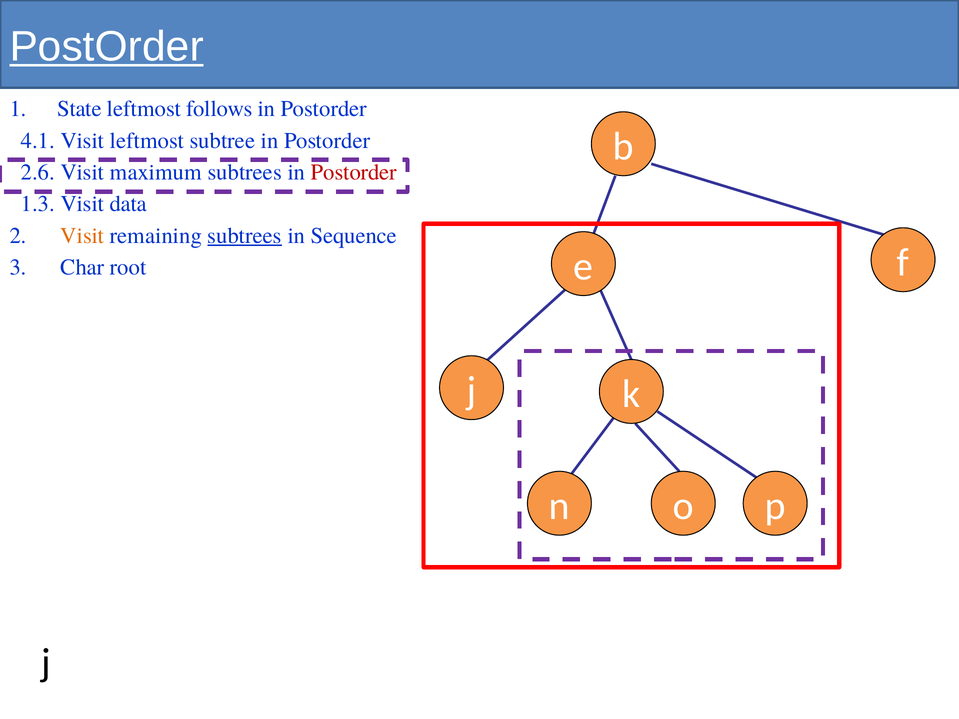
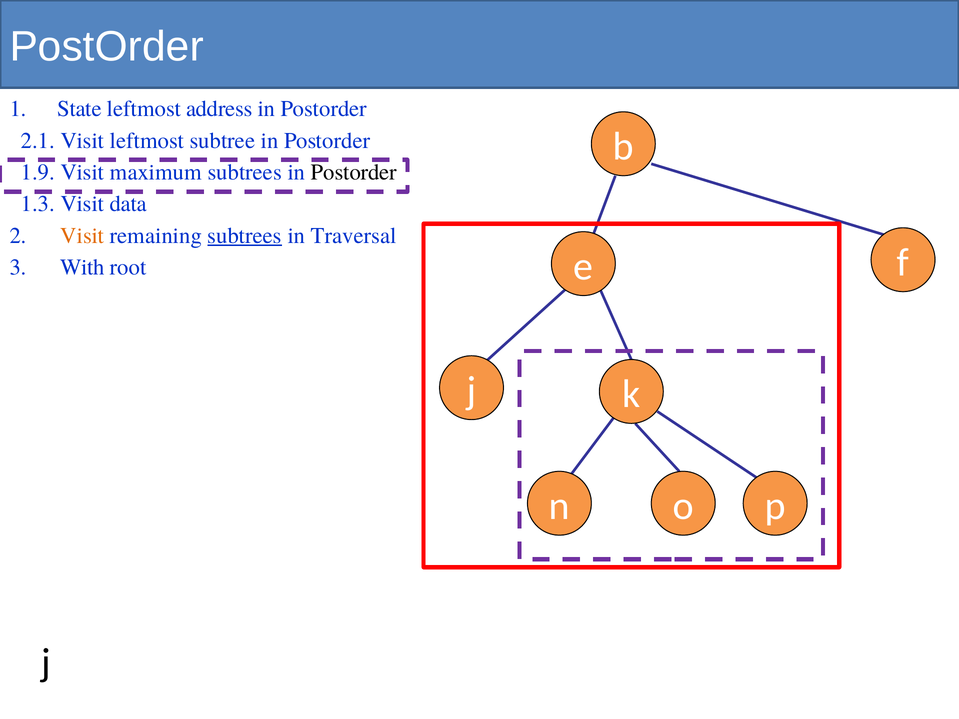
PostOrder underline: present -> none (107, 47)
follows: follows -> address (219, 109)
4.1: 4.1 -> 2.1 (38, 141)
2.6: 2.6 -> 1.9 (38, 172)
Postorder colour: red -> black (354, 172)
Sequence: Sequence -> Traversal (354, 236)
Char: Char -> With (82, 267)
